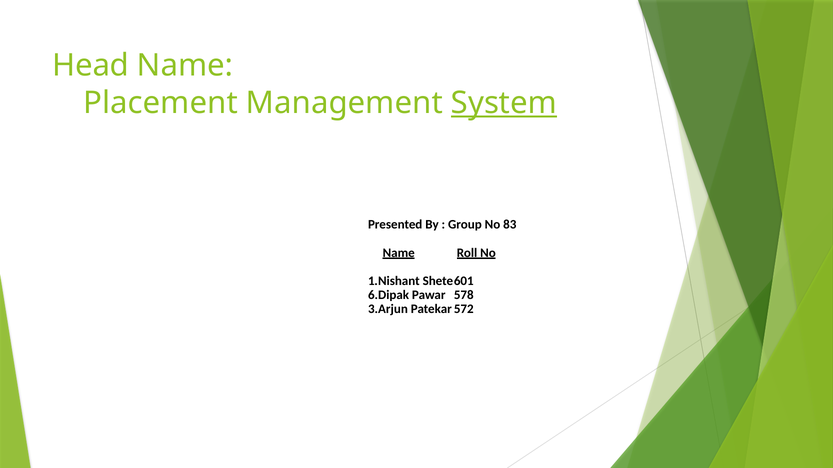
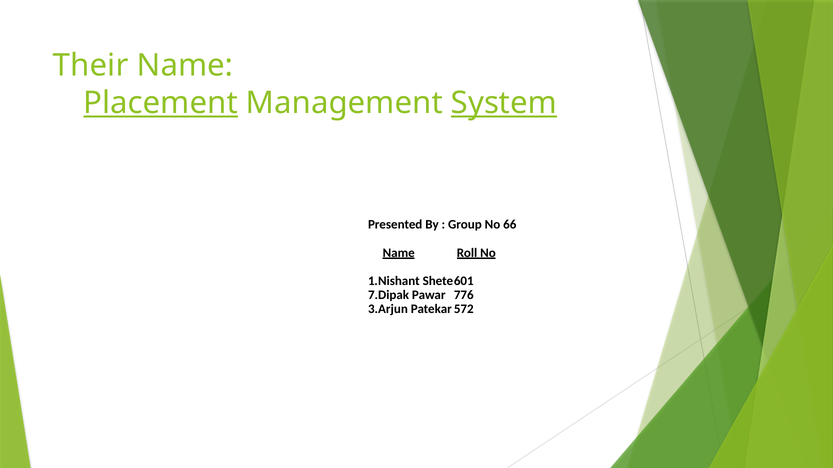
Head: Head -> Their (91, 66)
Placement underline: none -> present (161, 103)
83: 83 -> 66 (510, 225)
6.Dipak: 6.Dipak -> 7.Dipak (389, 295)
578: 578 -> 776 (464, 295)
